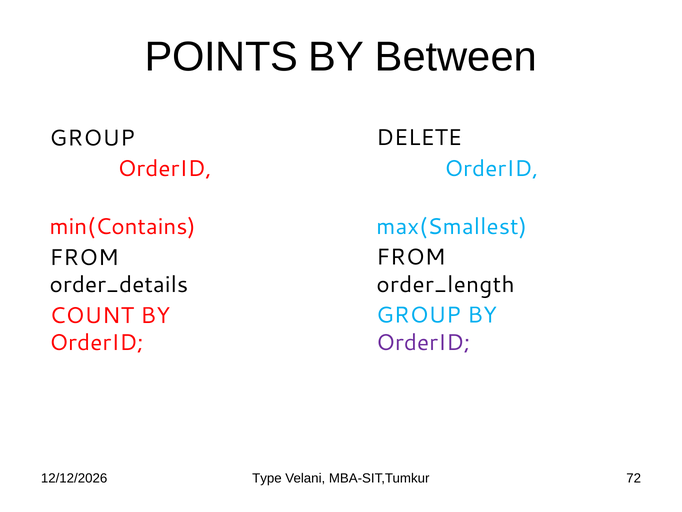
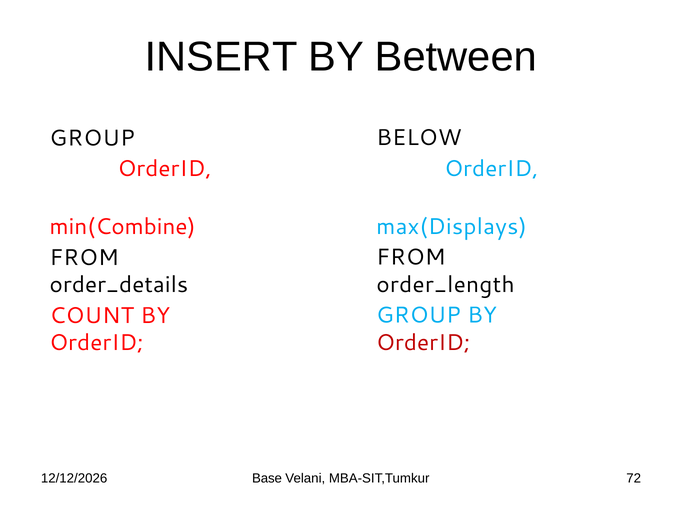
POINTS: POINTS -> INSERT (221, 57)
DELETE: DELETE -> BELOW (419, 138)
max(Smallest: max(Smallest -> max(Displays (452, 226)
min(Contains: min(Contains -> min(Combine (123, 227)
OrderID colour: purple -> red (423, 342)
Type: Type -> Base (267, 478)
